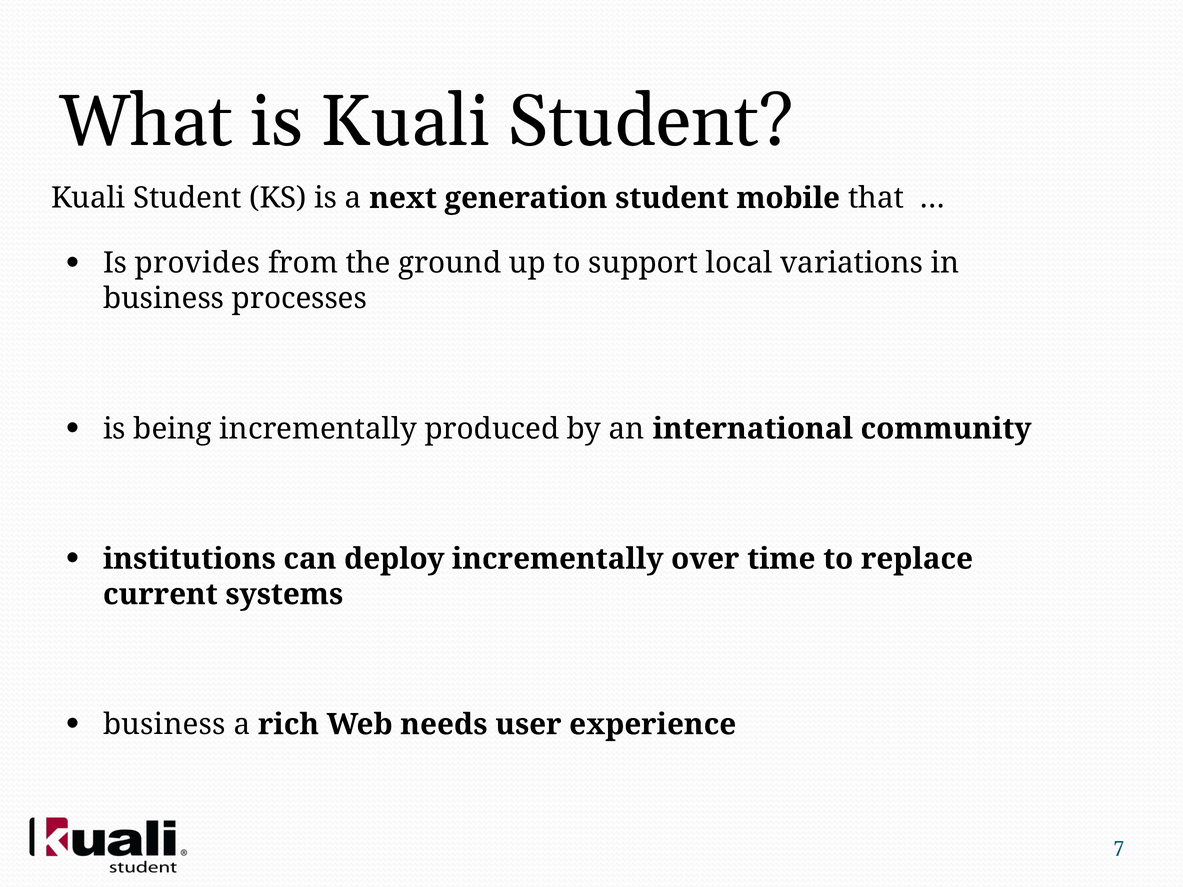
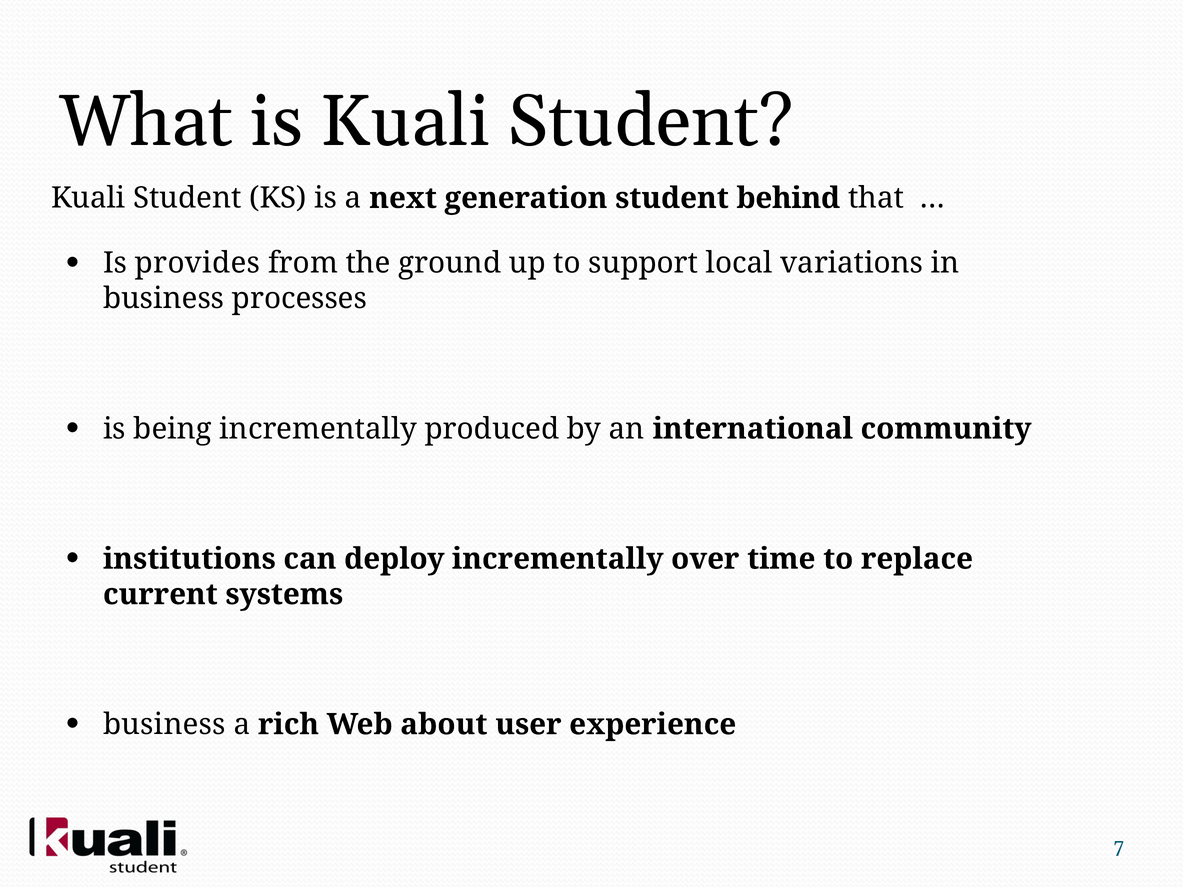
mobile: mobile -> behind (788, 198)
needs: needs -> about (444, 725)
